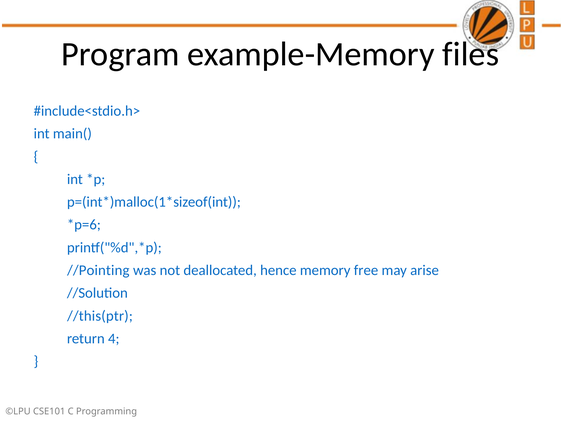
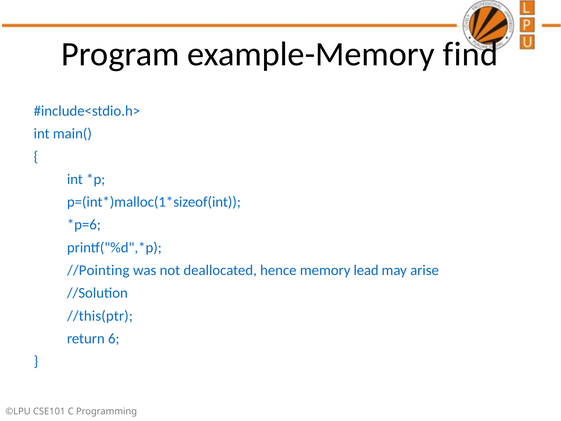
files: files -> find (471, 54)
free: free -> lead (366, 270)
4: 4 -> 6 (114, 338)
